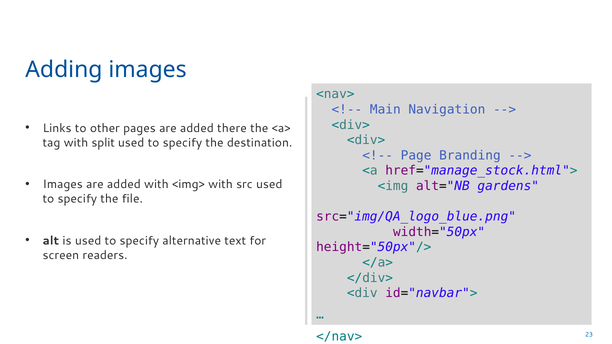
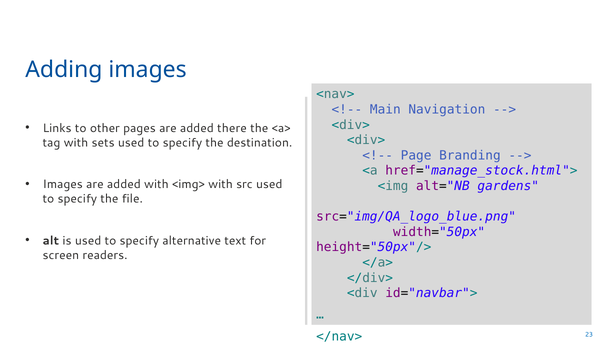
split: split -> sets (103, 143)
